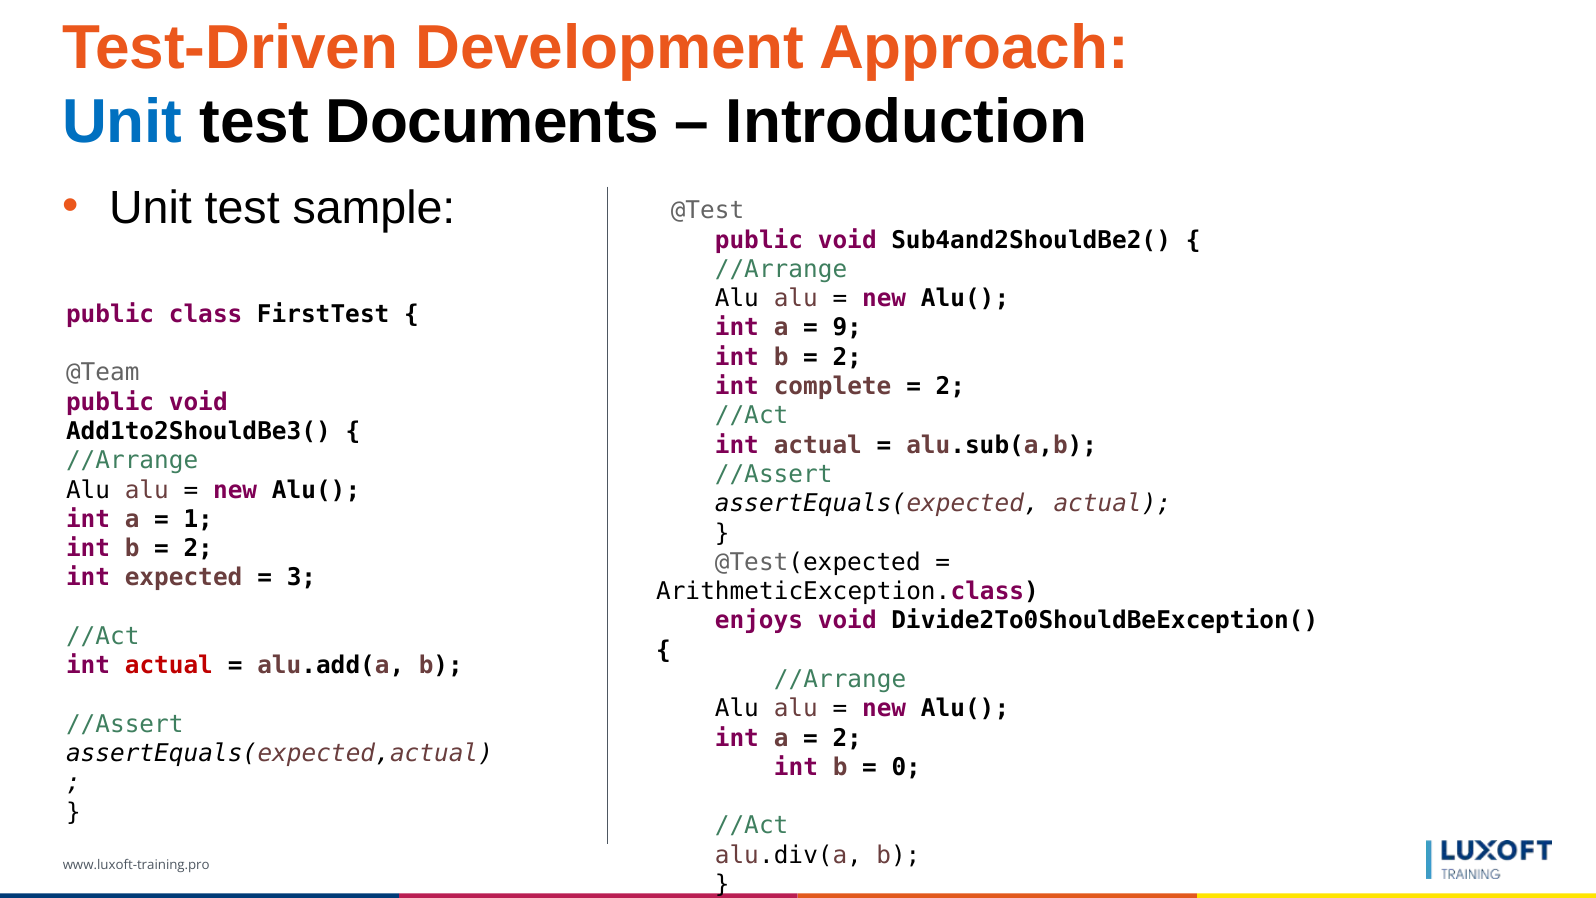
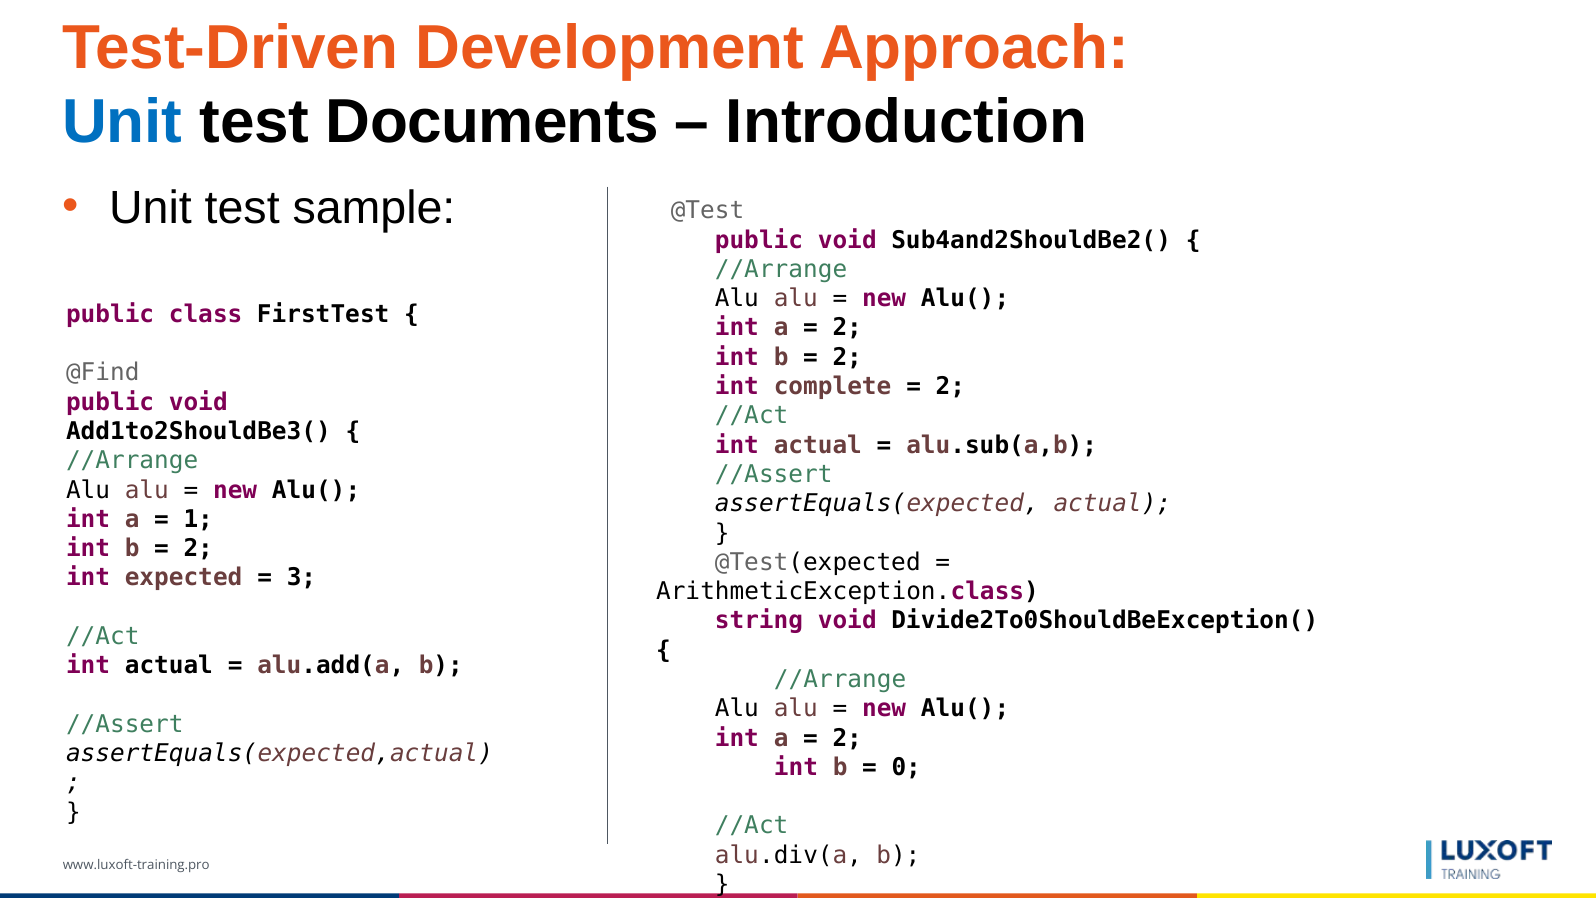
9: 9 -> 2 (847, 328)
@Team: @Team -> @Find (103, 373)
enjoys: enjoys -> string (759, 621)
actual colour: red -> black (169, 666)
